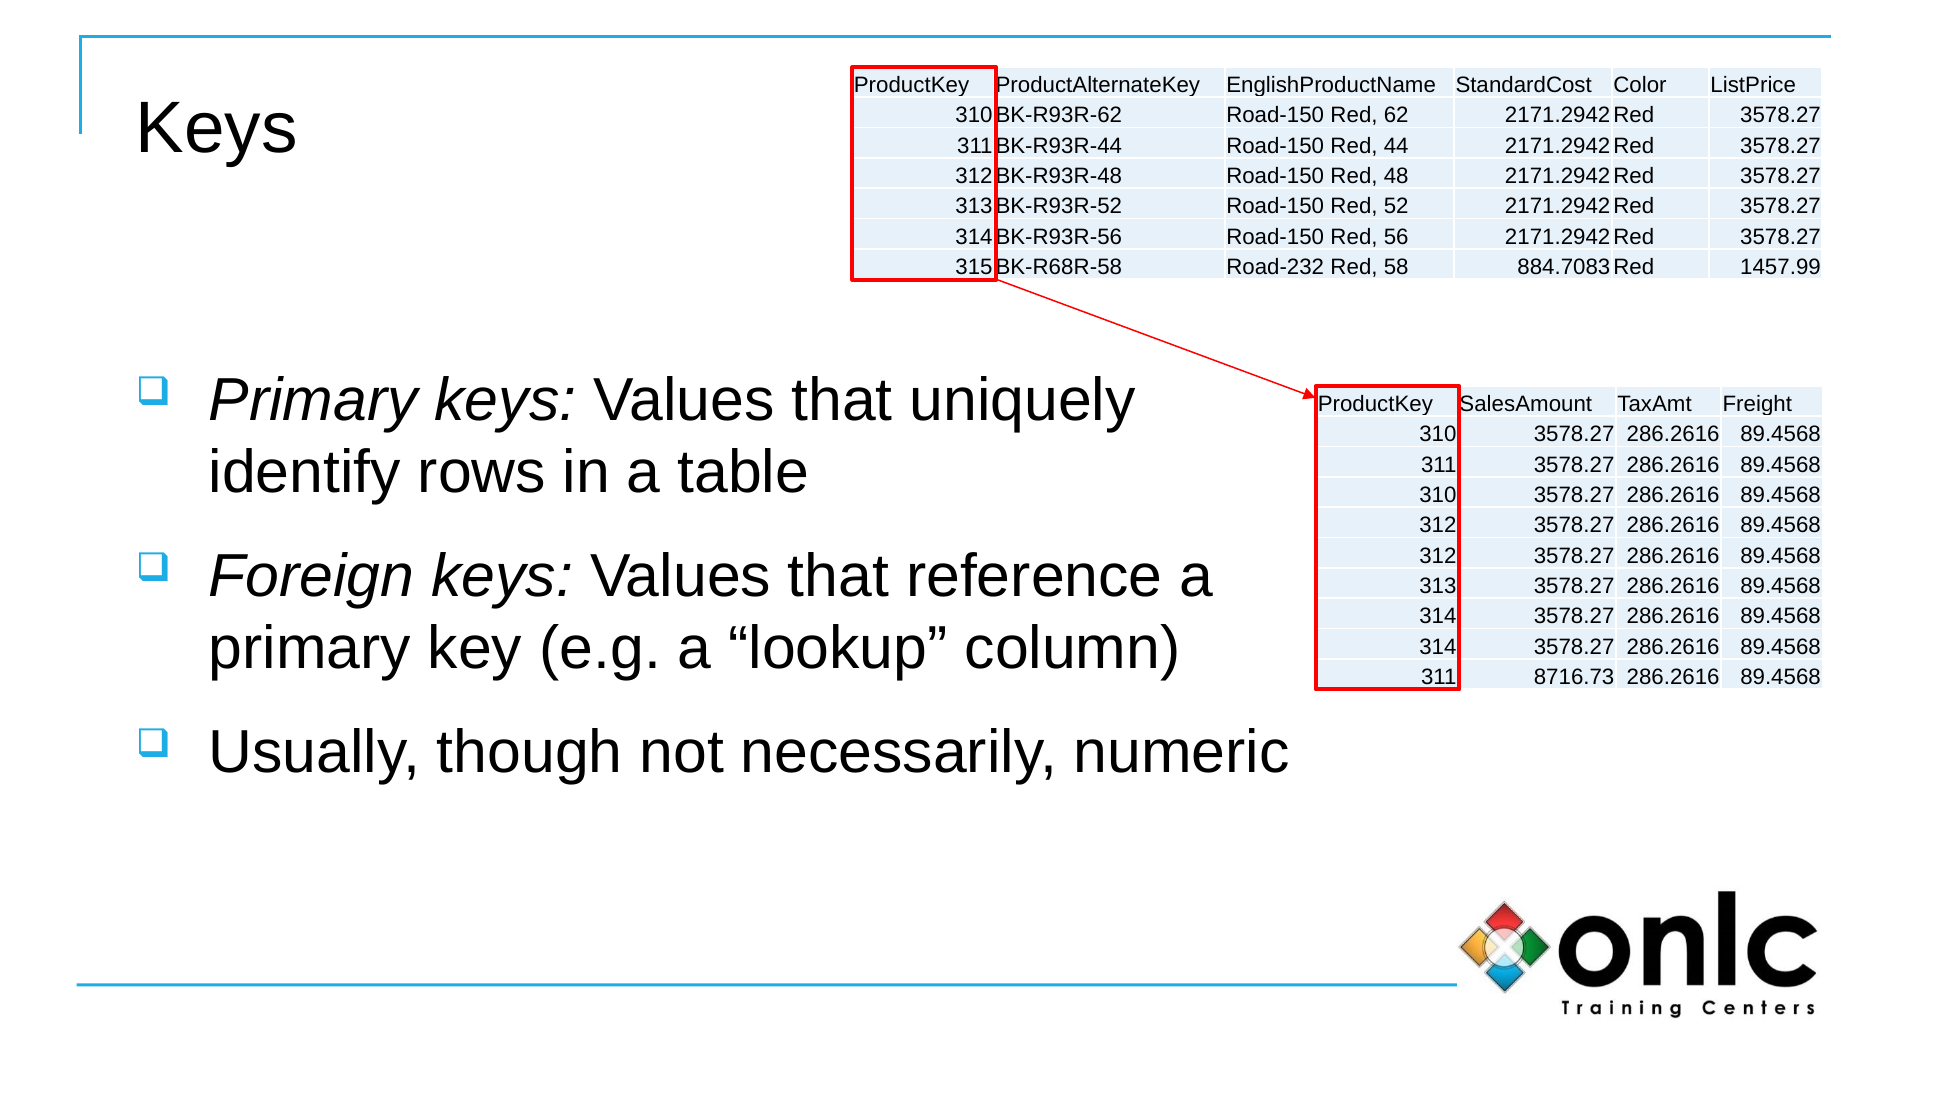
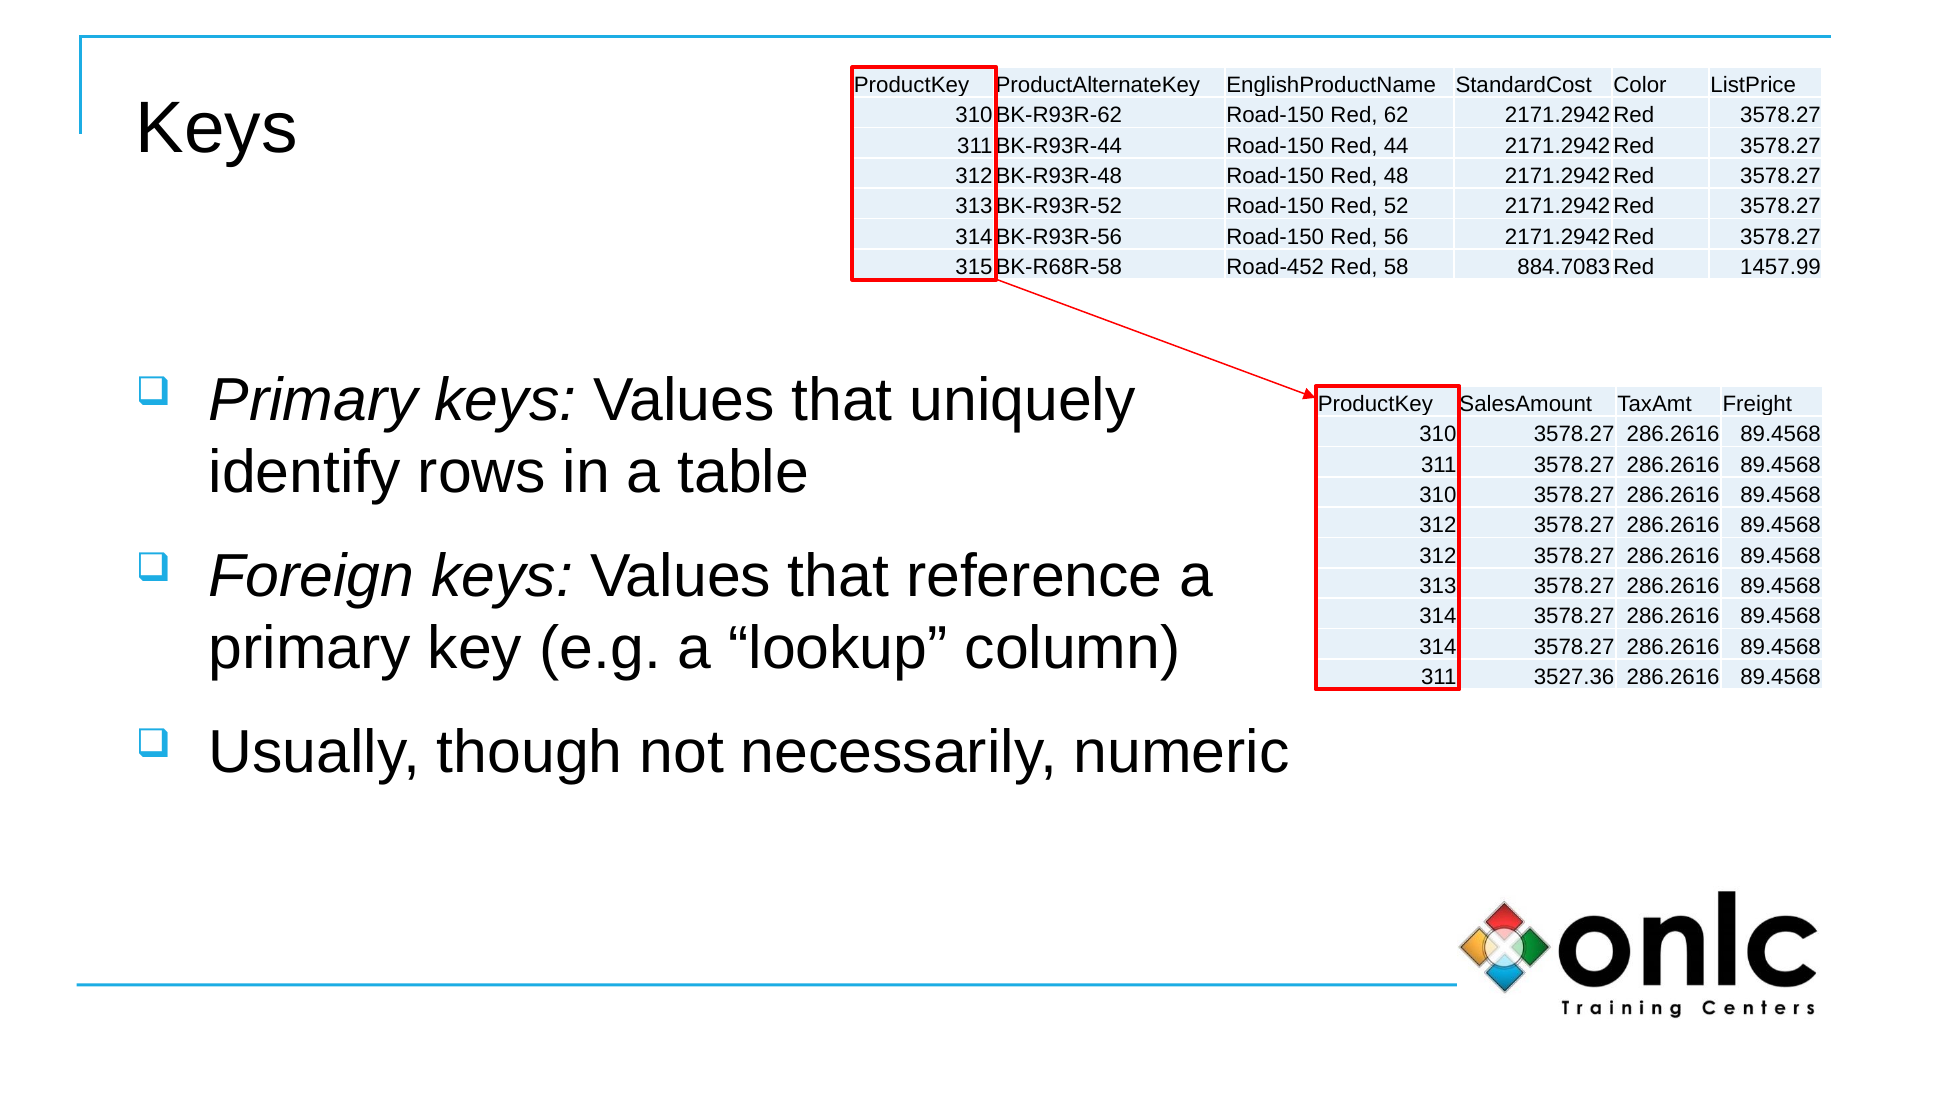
Road-232: Road-232 -> Road-452 (1275, 267)
8716.73: 8716.73 -> 3527.36 (1574, 678)
